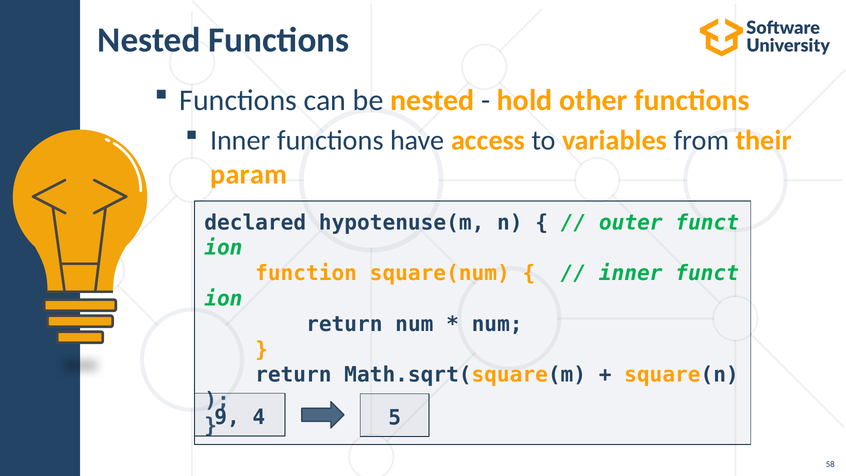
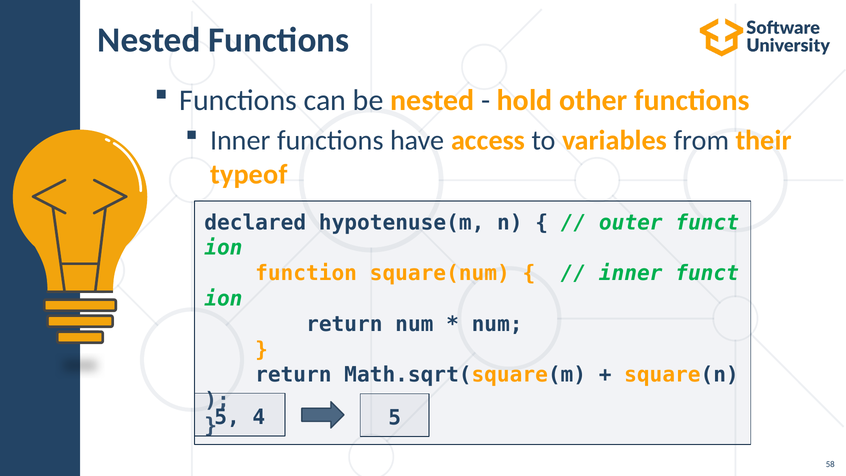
param: param -> typeof (249, 174)
9: 9 -> 5 (227, 417)
